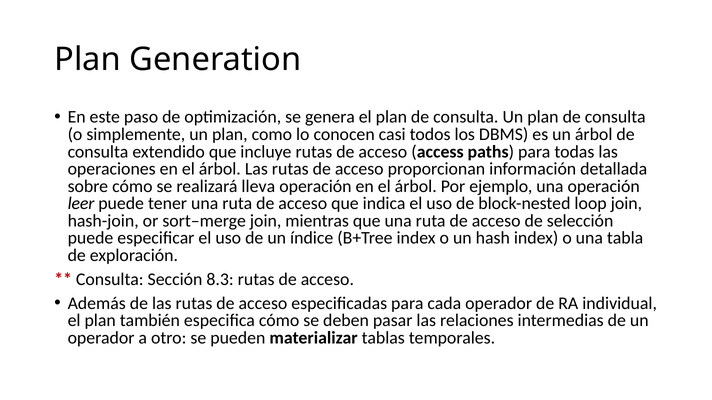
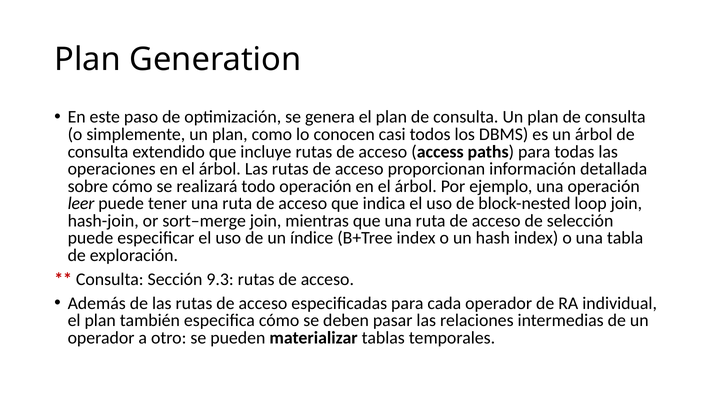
lleva: lleva -> todo (258, 186)
8.3: 8.3 -> 9.3 (220, 280)
